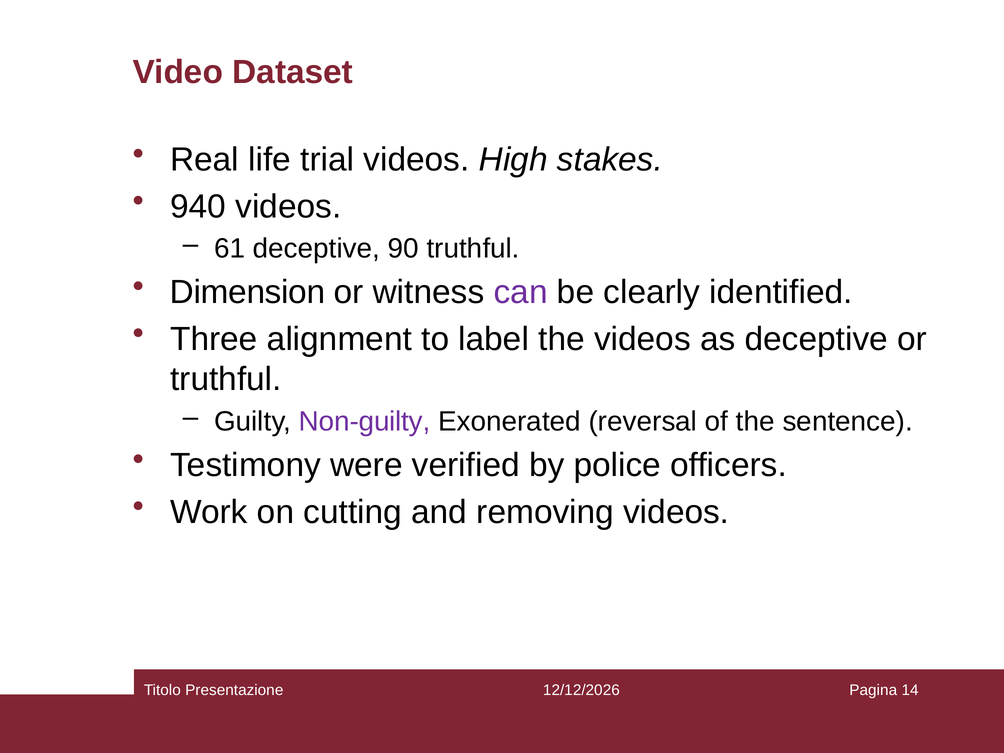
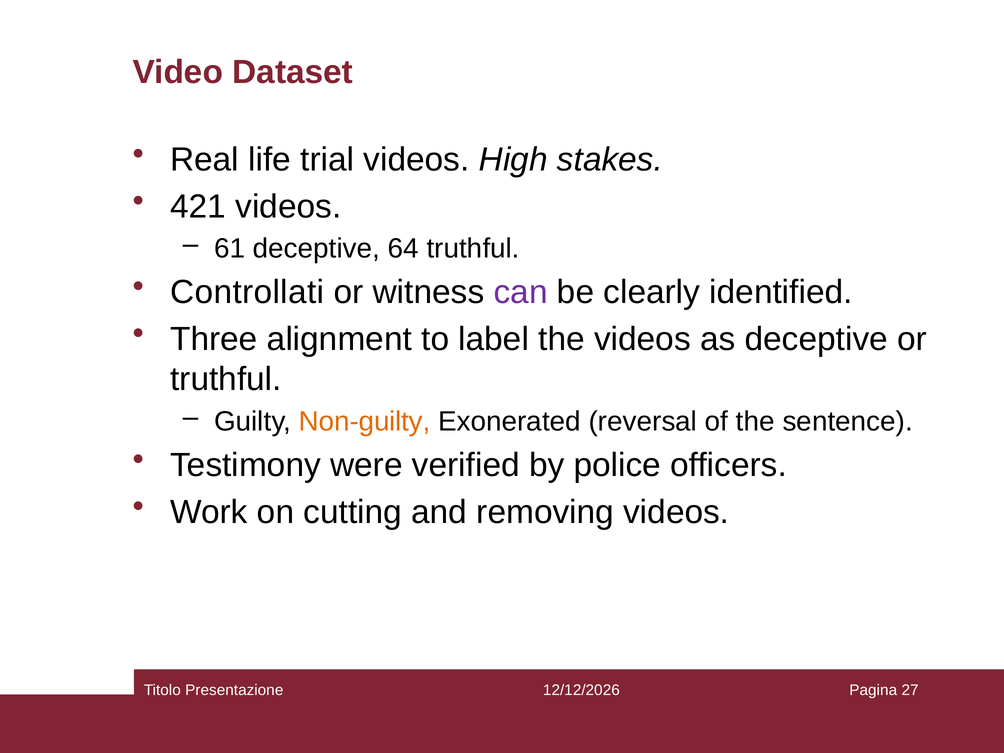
940: 940 -> 421 (198, 206)
90: 90 -> 64 (403, 248)
Dimension: Dimension -> Controllati (247, 292)
Non-guilty colour: purple -> orange (365, 421)
14: 14 -> 27 (910, 690)
